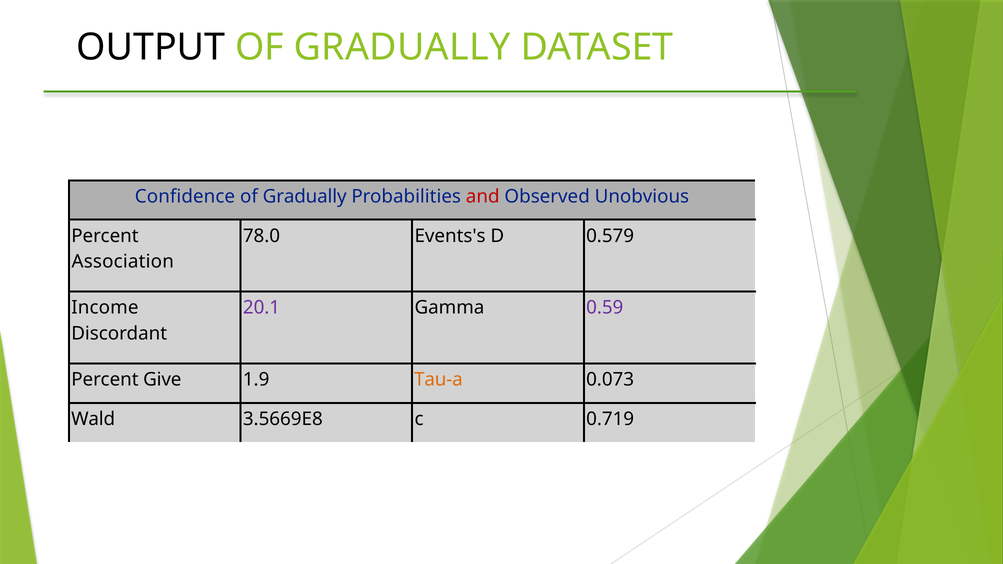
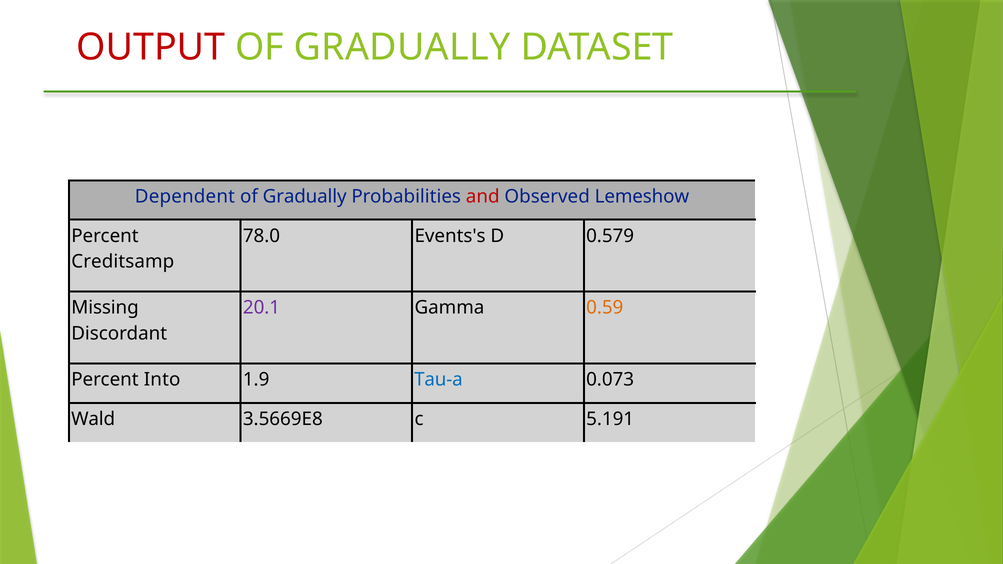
OUTPUT colour: black -> red (151, 47)
Confidence: Confidence -> Dependent (185, 197)
Unobvious: Unobvious -> Lemeshow (642, 197)
Association: Association -> Creditsamp (123, 261)
Income: Income -> Missing (105, 308)
0.59 colour: purple -> orange (605, 308)
Give: Give -> Into (162, 380)
Tau-a colour: orange -> blue (438, 380)
0.719: 0.719 -> 5.191 (610, 419)
